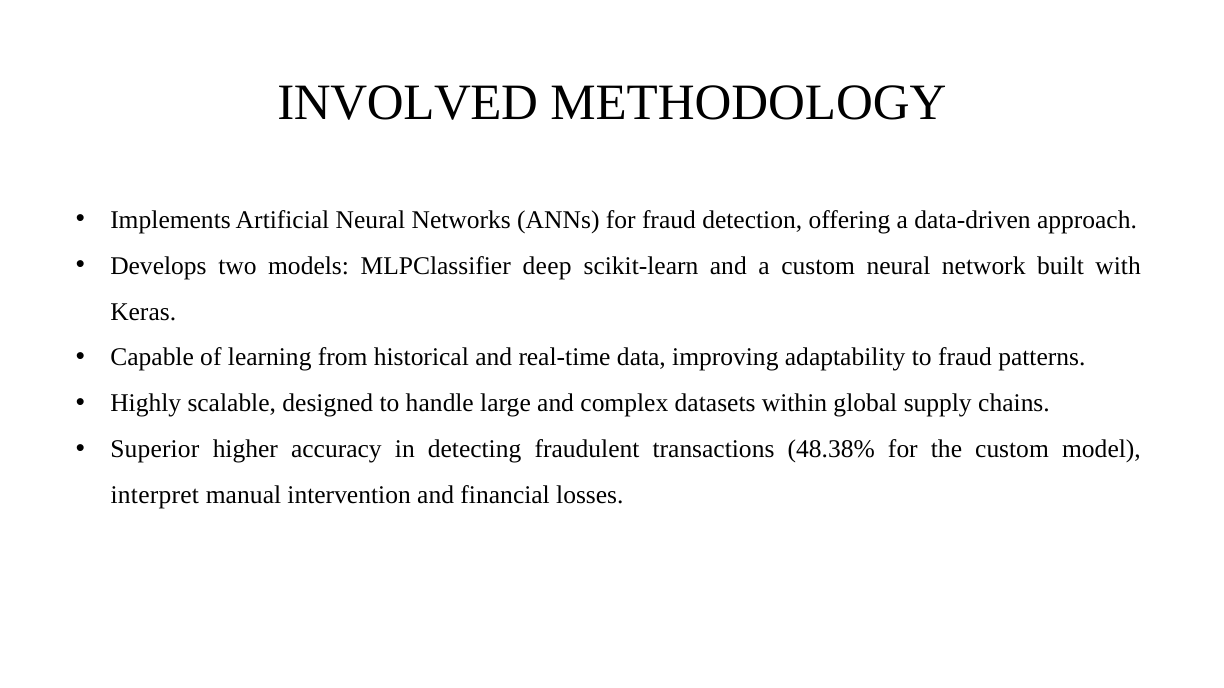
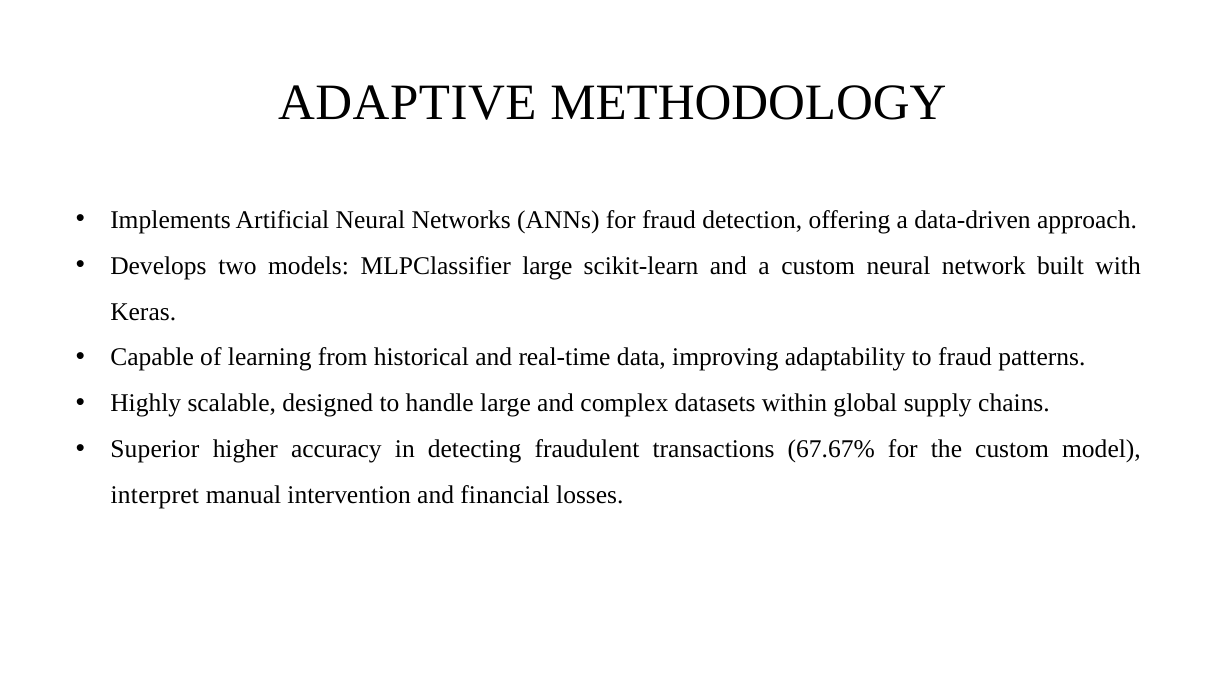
INVOLVED: INVOLVED -> ADAPTIVE (407, 103)
MLPClassifier deep: deep -> large (547, 266)
48.38%: 48.38% -> 67.67% (831, 450)
